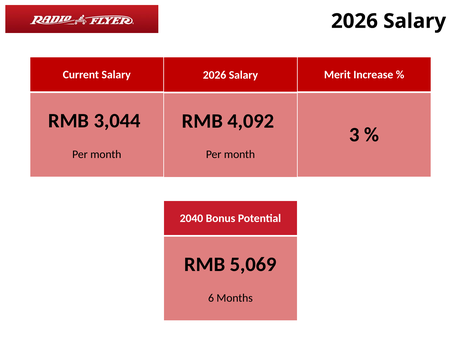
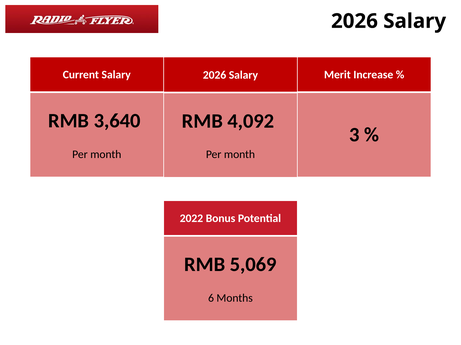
3,044: 3,044 -> 3,640 (117, 121)
2040: 2040 -> 2022 (191, 219)
